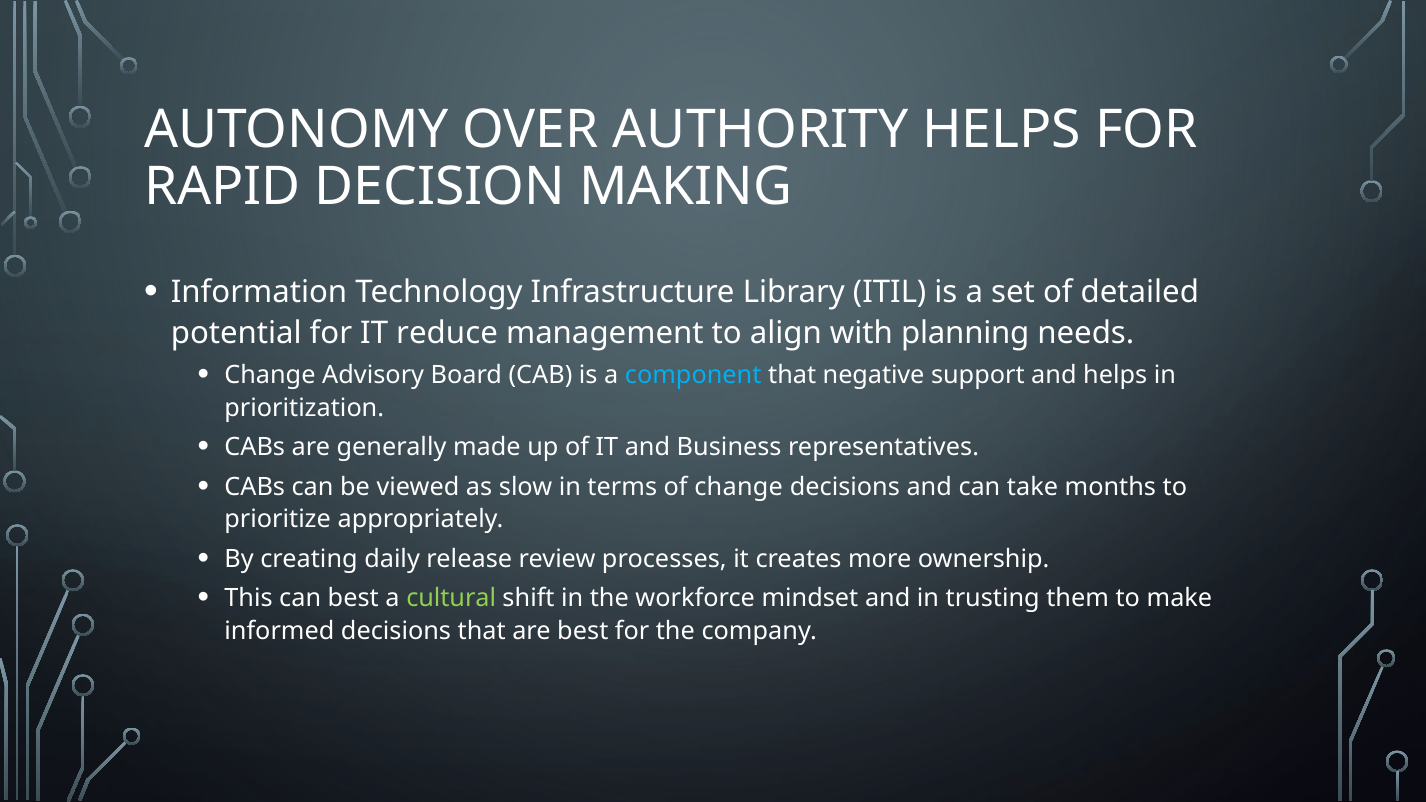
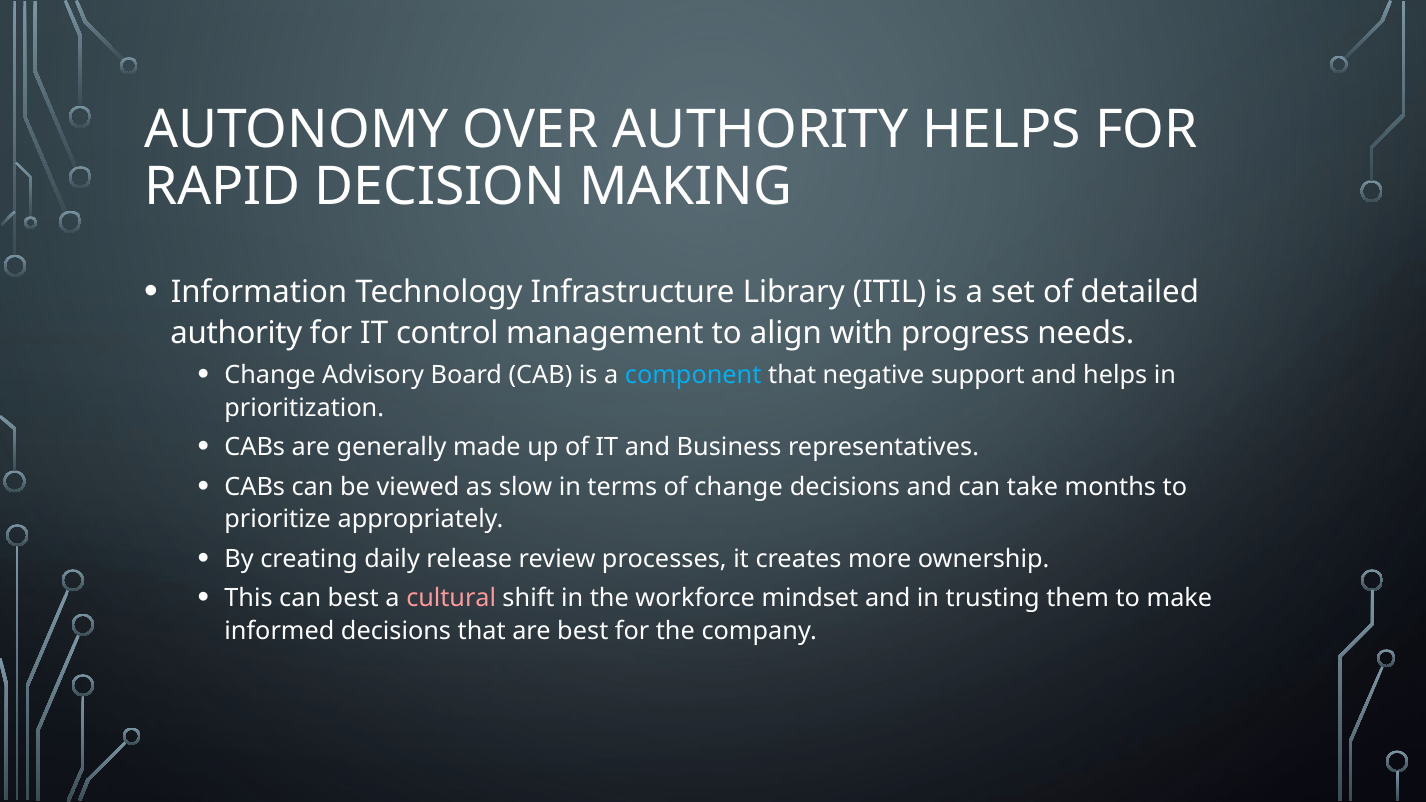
potential: potential -> authority (236, 333)
reduce: reduce -> control (447, 333)
planning: planning -> progress (965, 333)
cultural colour: light green -> pink (451, 598)
